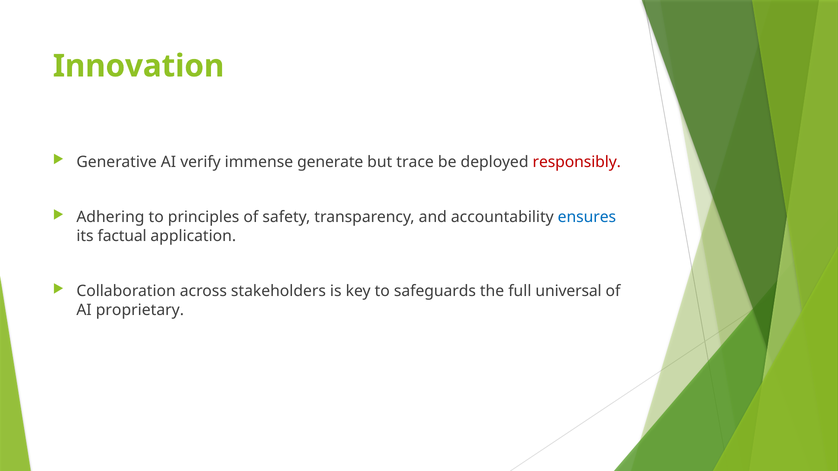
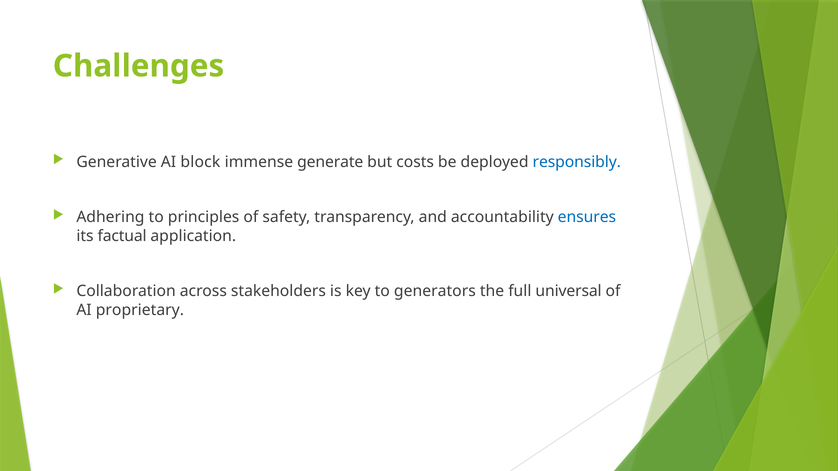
Innovation: Innovation -> Challenges (139, 66)
verify: verify -> block (200, 162)
trace: trace -> costs (415, 162)
responsibly colour: red -> blue (577, 162)
safeguards: safeguards -> generators (435, 291)
